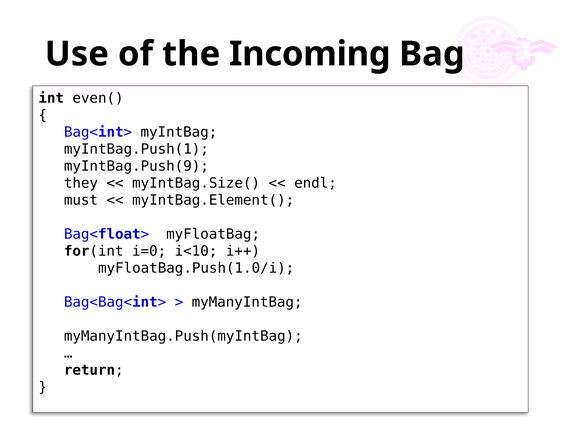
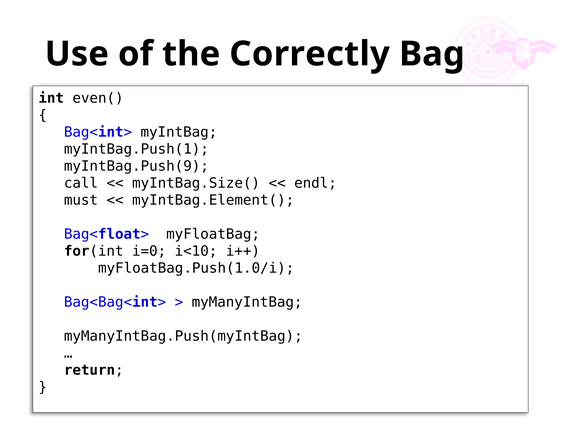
Incoming: Incoming -> Correctly (310, 54)
they: they -> call (81, 183)
